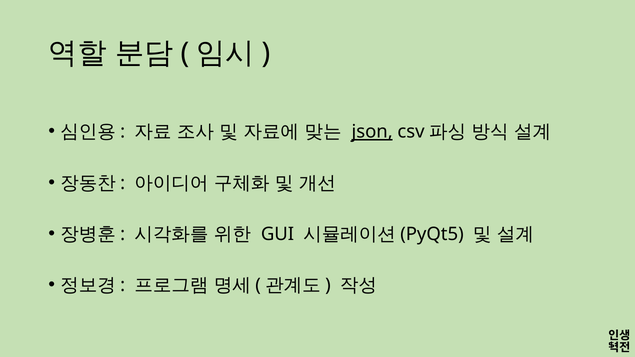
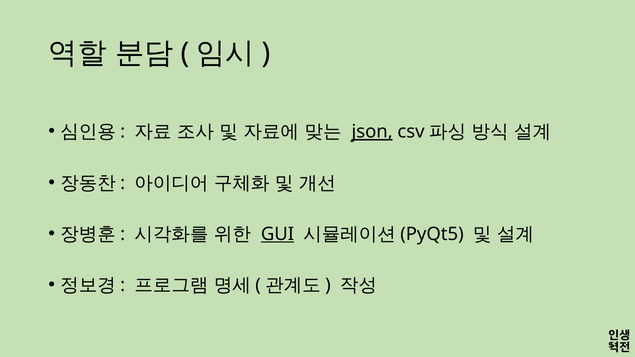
GUI underline: none -> present (278, 234)
